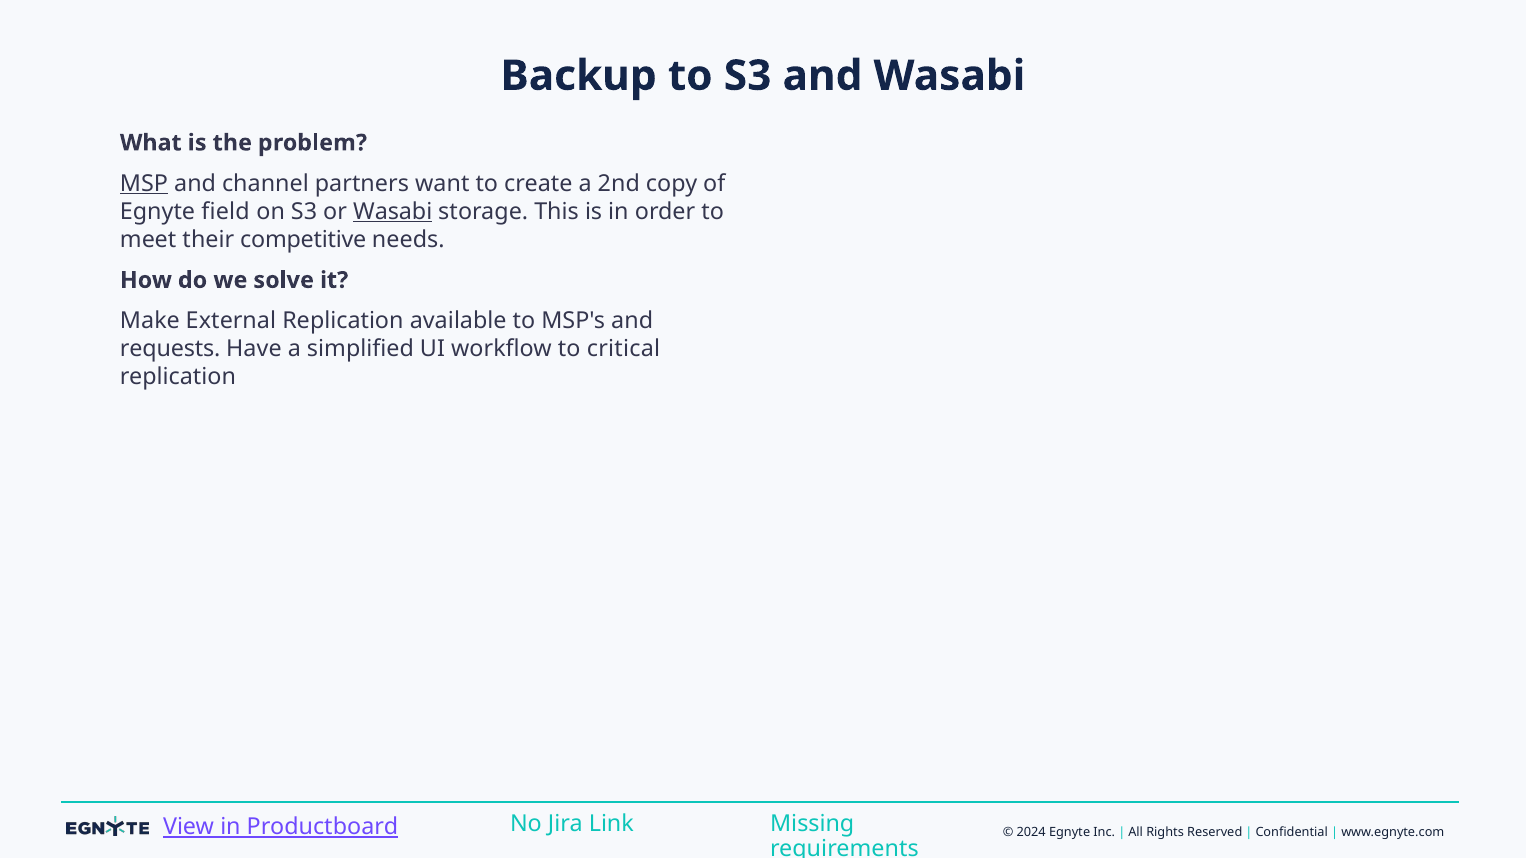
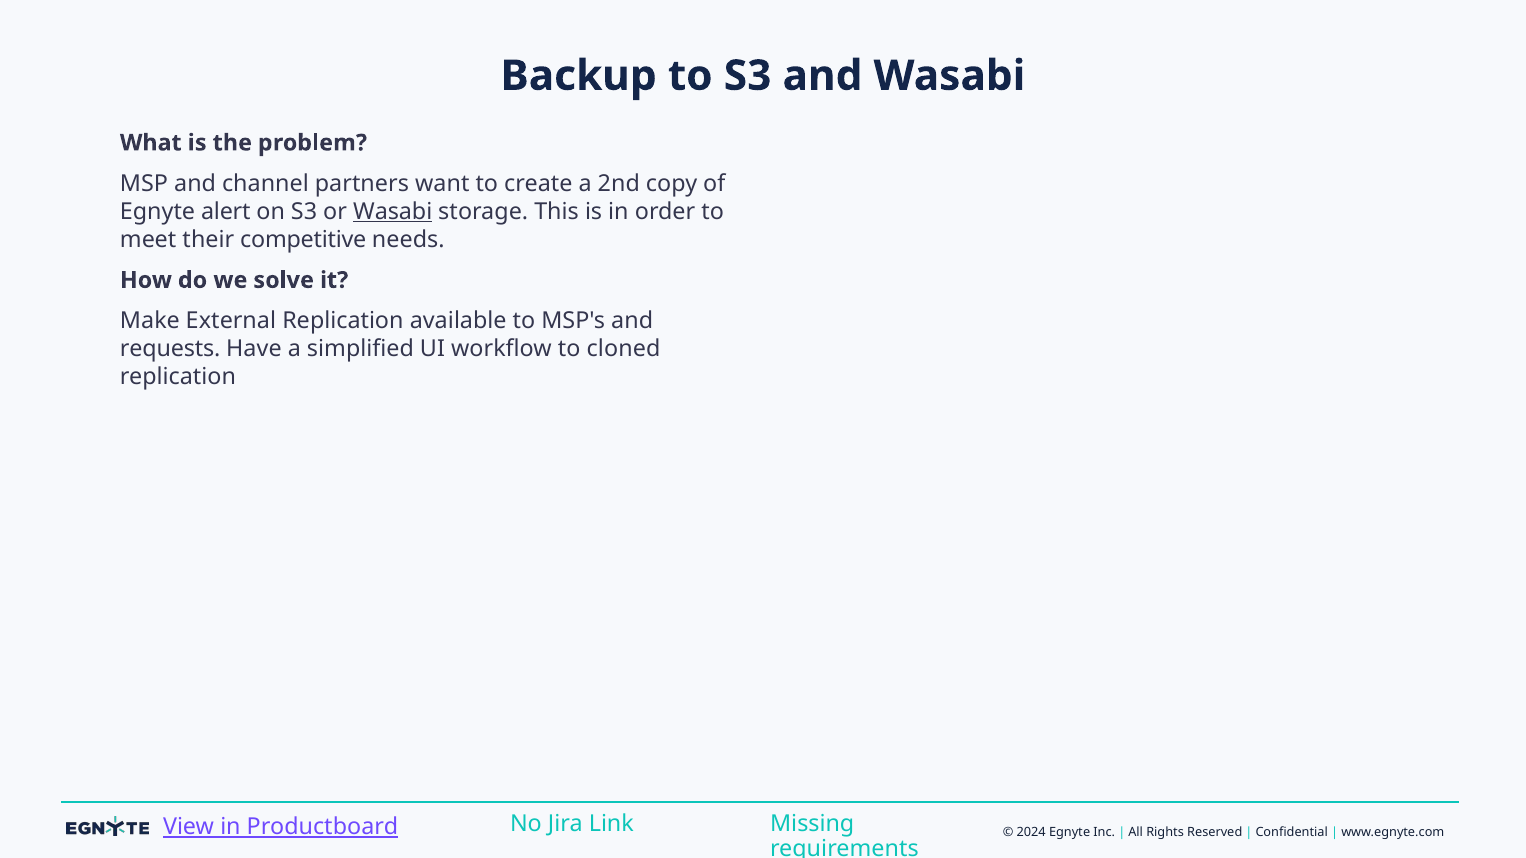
MSP underline: present -> none (144, 184)
field: field -> alert (226, 212)
critical: critical -> cloned (624, 349)
